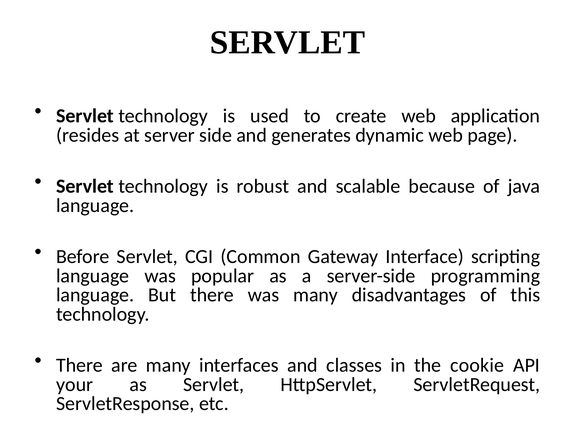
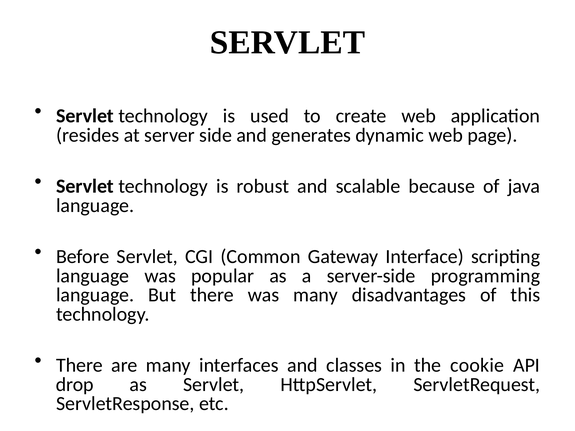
your: your -> drop (75, 385)
